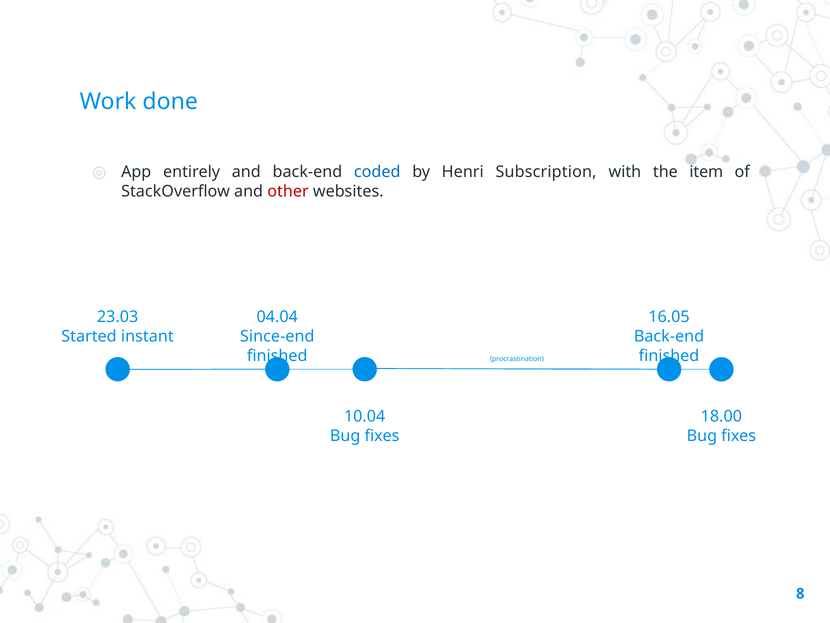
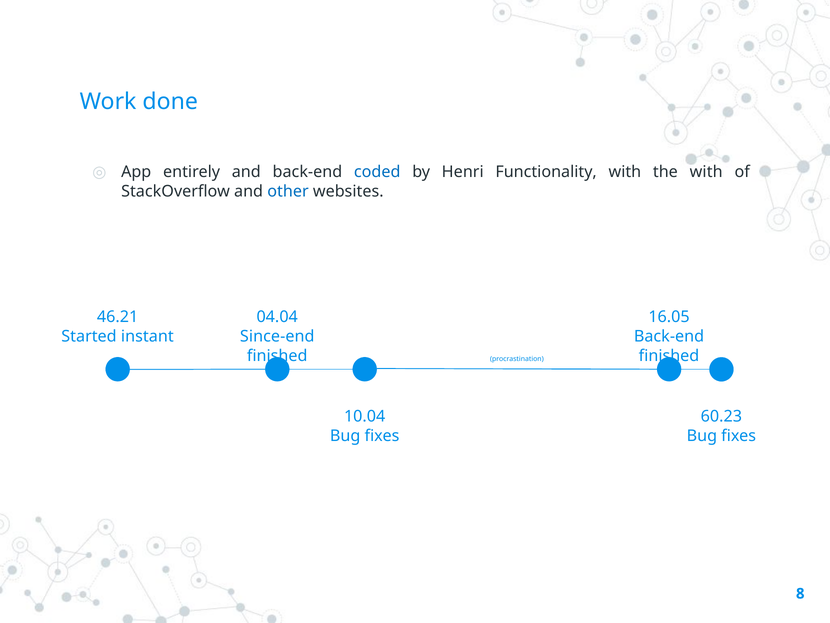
Subscription: Subscription -> Functionality (546, 172)
the item: item -> with (706, 172)
other colour: red -> blue (288, 191)
23.03: 23.03 -> 46.21 (118, 317)
18.00: 18.00 -> 60.23 (721, 416)
